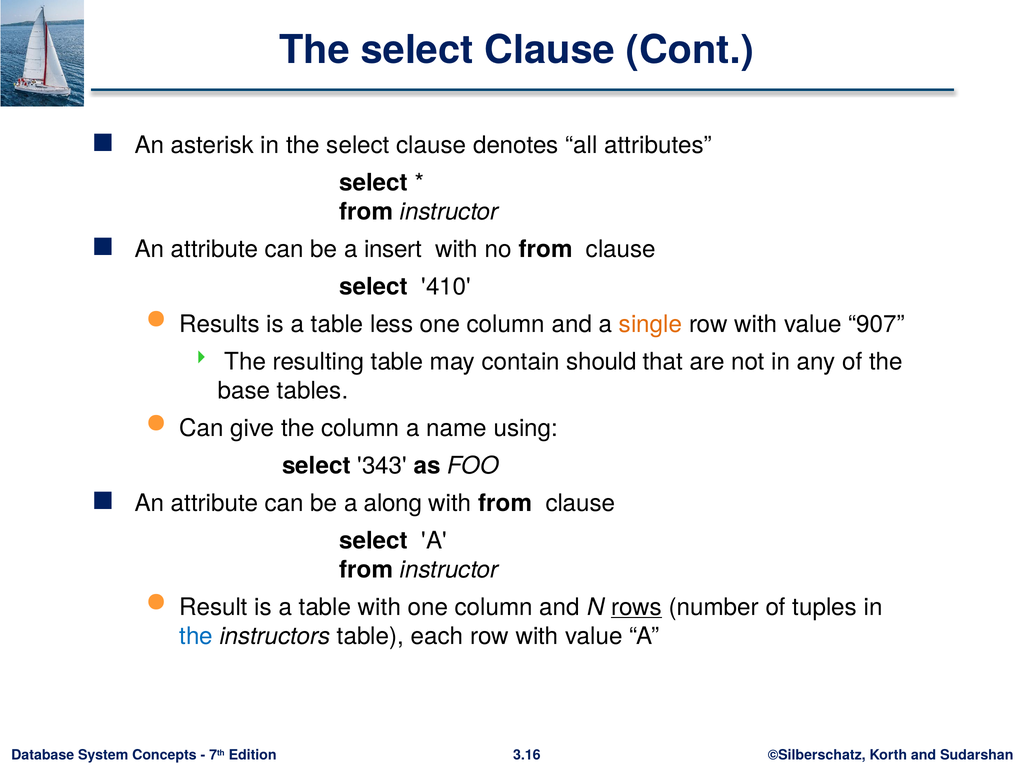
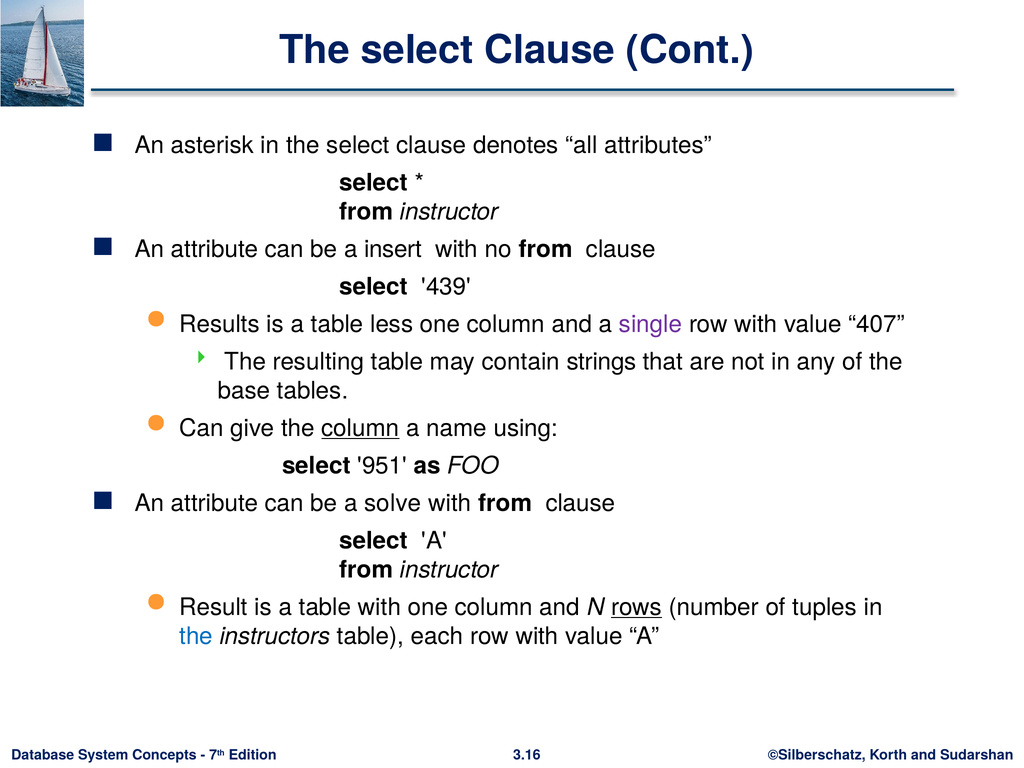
410: 410 -> 439 (446, 287)
single colour: orange -> purple (651, 324)
907: 907 -> 407 (876, 324)
should: should -> strings (601, 362)
column underline: none -> present (360, 428)
343: 343 -> 951 (382, 466)
along: along -> solve (393, 503)
